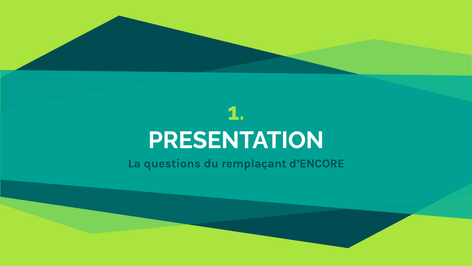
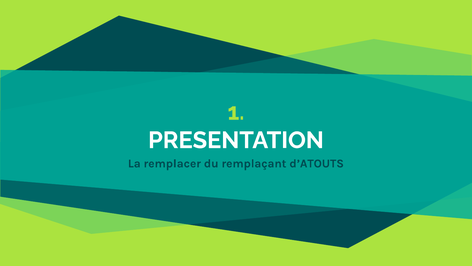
questions: questions -> remplacer (172, 163)
d’ENCORE: d’ENCORE -> d’ATOUTS (317, 163)
